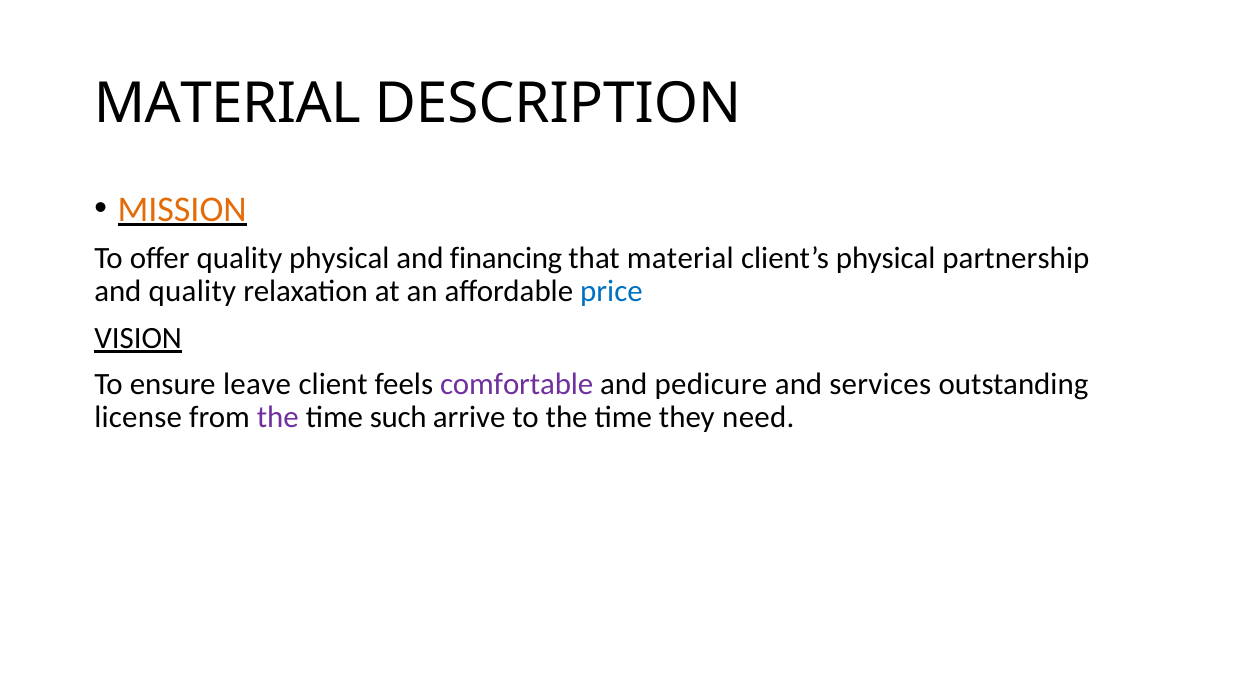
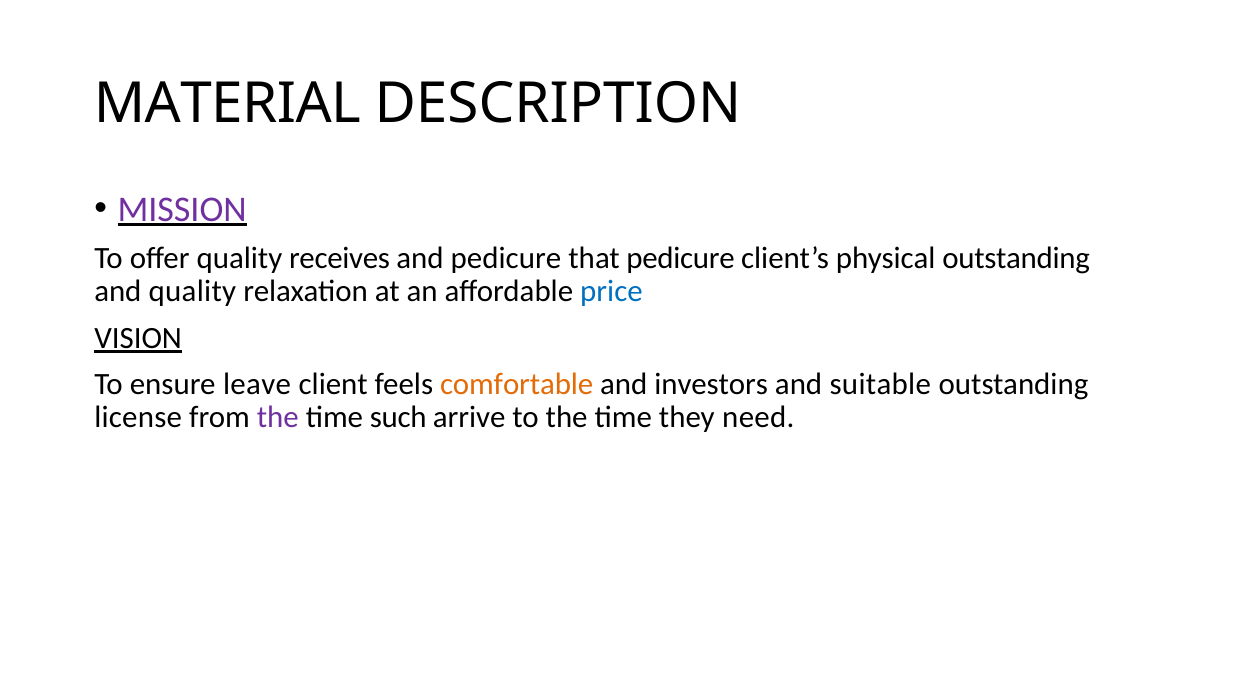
MISSION colour: orange -> purple (182, 209)
quality physical: physical -> receives (339, 258)
and financing: financing -> pedicure (506, 258)
that material: material -> pedicure (681, 258)
physical partnership: partnership -> outstanding (1016, 258)
comfortable colour: purple -> orange (517, 384)
pedicure: pedicure -> investors (711, 384)
services: services -> suitable (880, 384)
